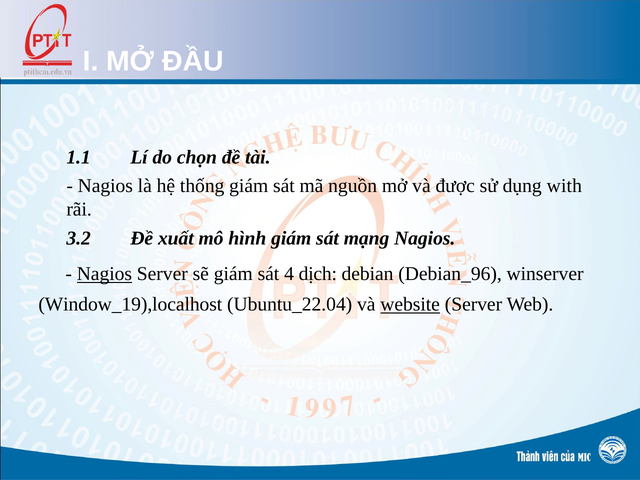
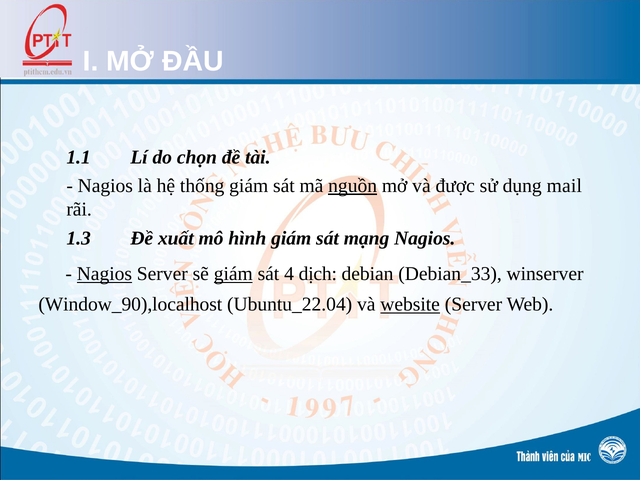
nguồn underline: none -> present (353, 186)
with: with -> mail (564, 186)
3.2: 3.2 -> 1.3 (79, 238)
giám underline: none -> present (233, 274)
Debian_96: Debian_96 -> Debian_33 (450, 274)
Window_19),localhost: Window_19),localhost -> Window_90),localhost (130, 304)
